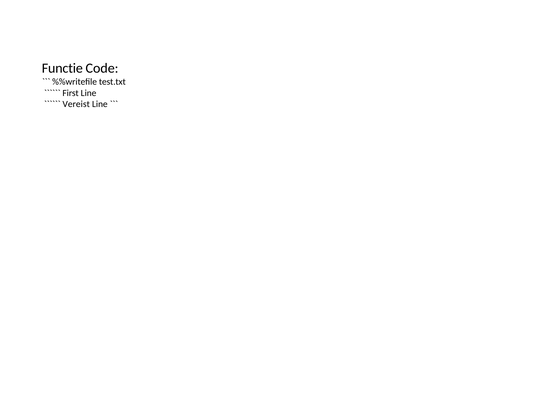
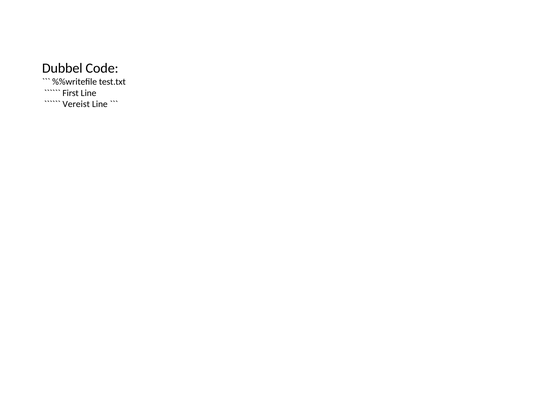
Functie: Functie -> Dubbel (62, 68)
